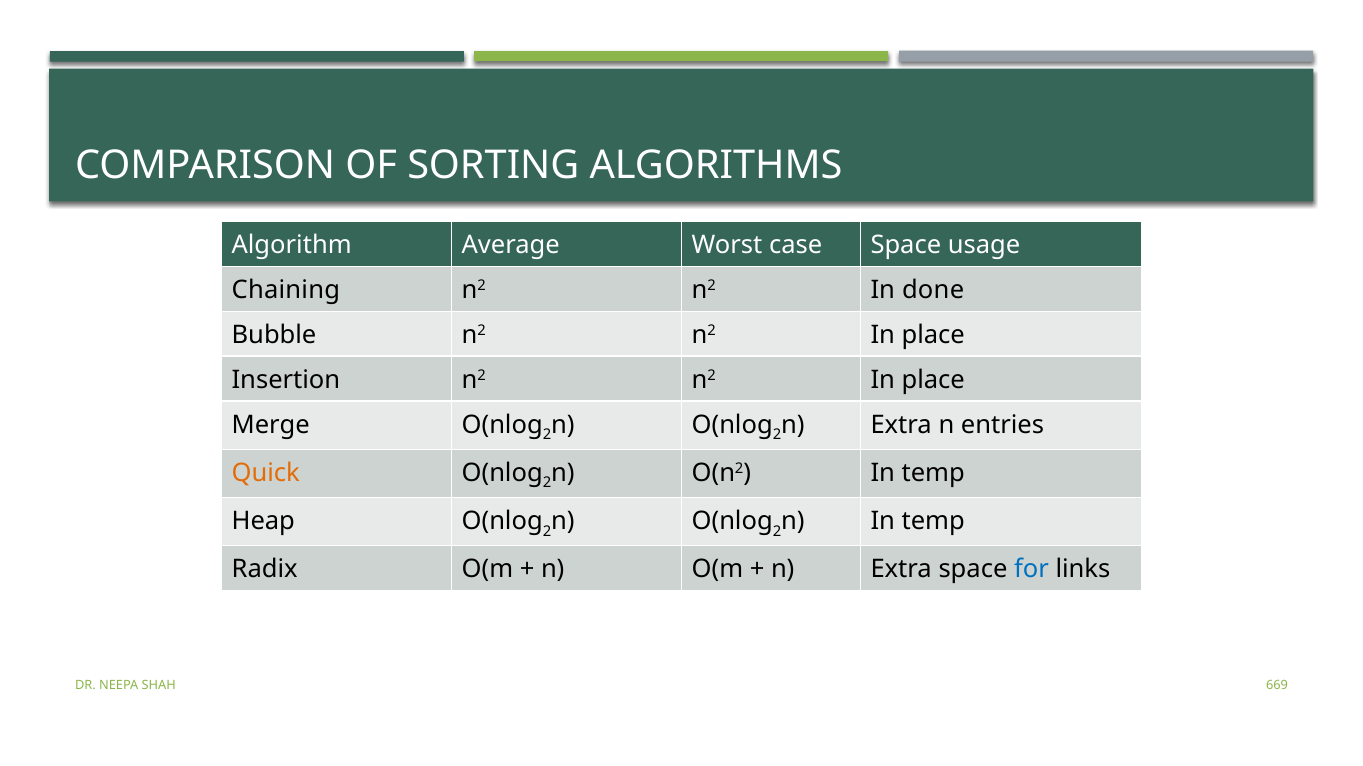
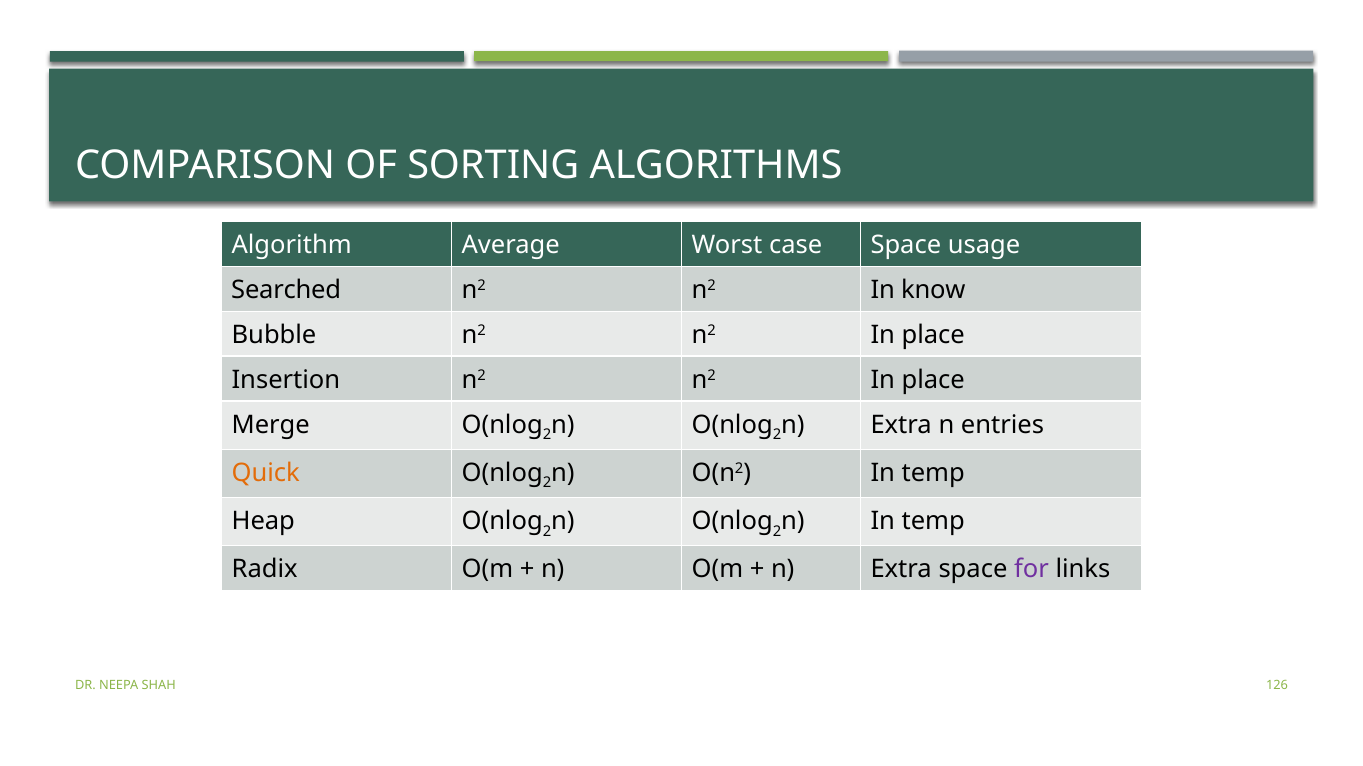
Chaining: Chaining -> Searched (286, 290)
done: done -> know (933, 290)
for colour: blue -> purple (1031, 570)
669: 669 -> 126 (1277, 686)
